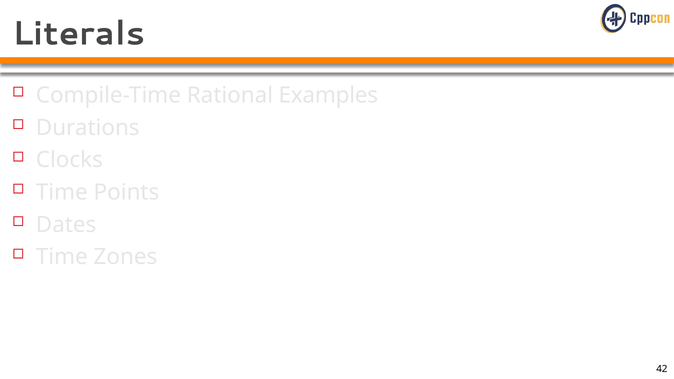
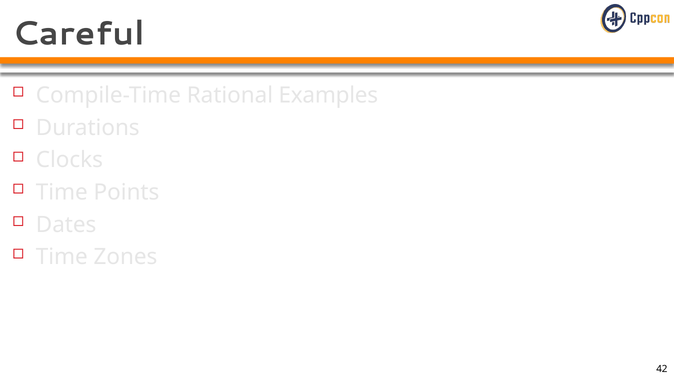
Literals: Literals -> Careful (79, 34)
